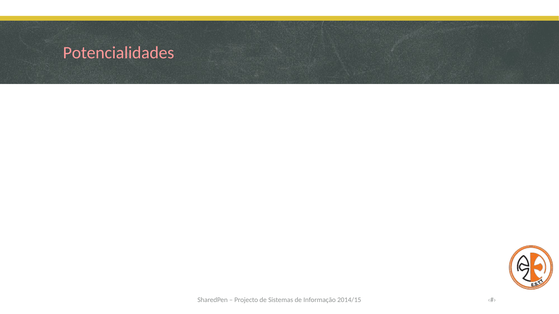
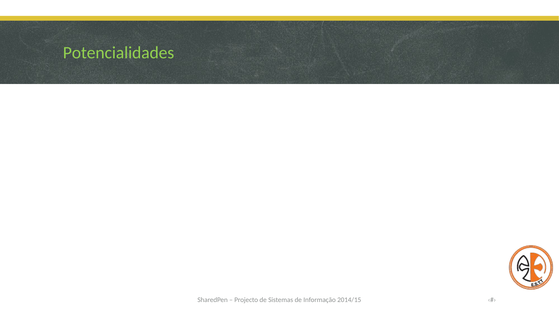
Potencialidades colour: pink -> light green (119, 53)
